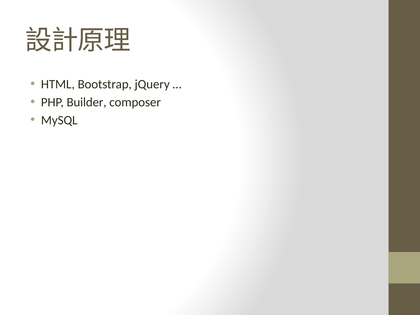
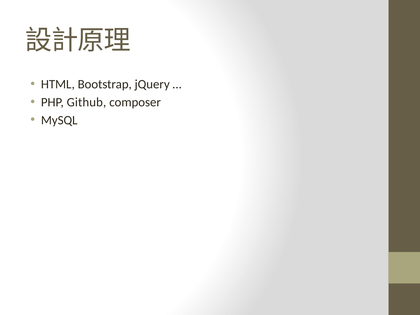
Builder: Builder -> Github (86, 102)
